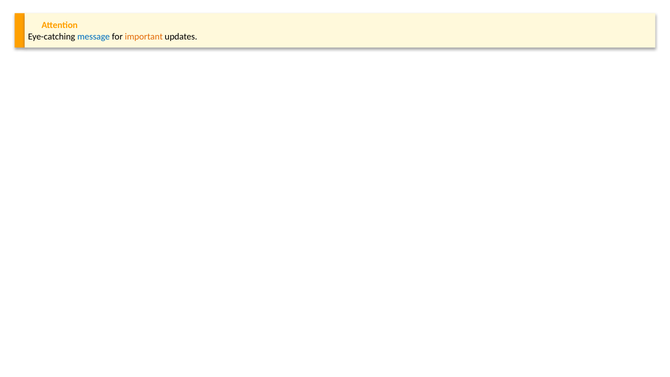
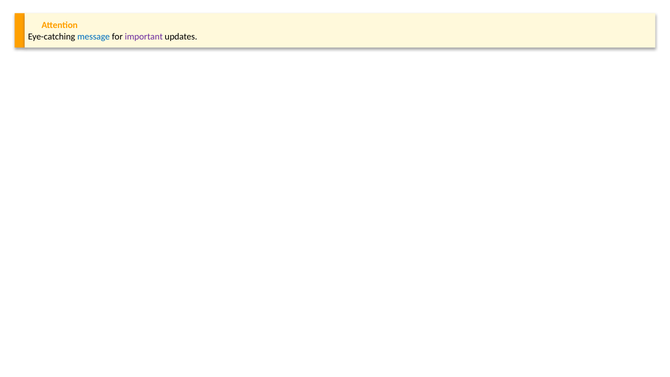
important colour: orange -> purple (144, 37)
